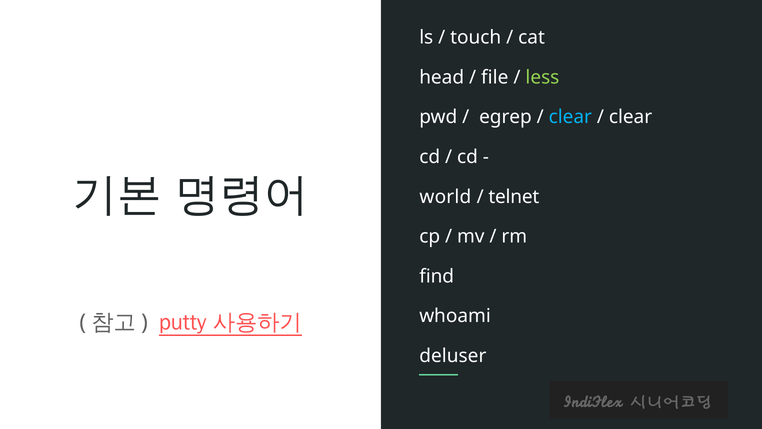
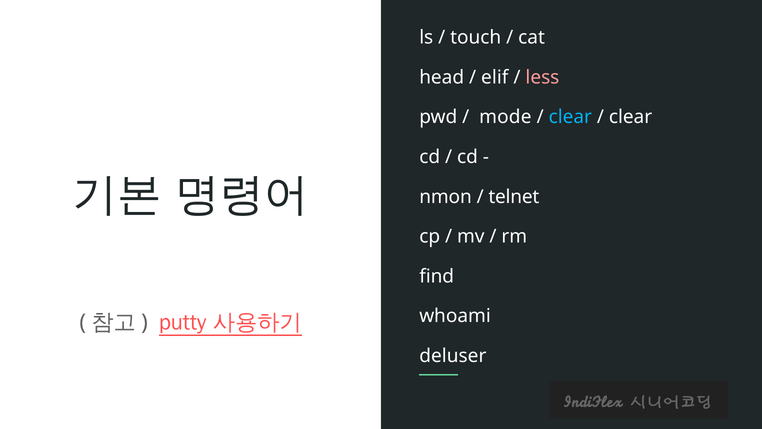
file: file -> elif (495, 77)
less colour: light green -> pink (542, 77)
egrep: egrep -> mode (505, 117)
world: world -> nmon (446, 197)
